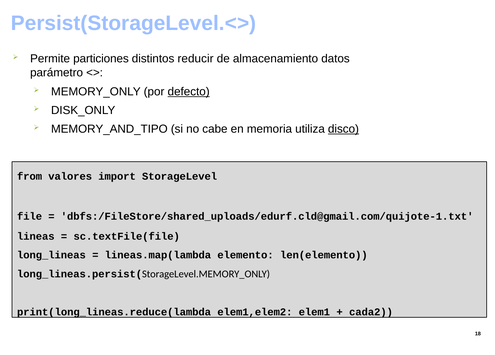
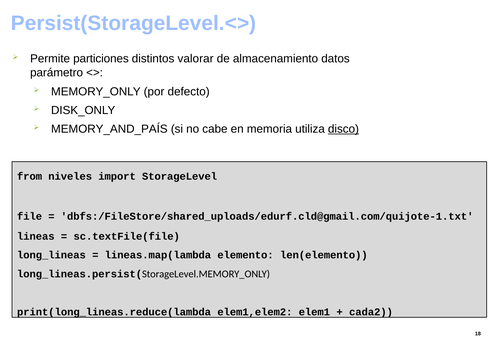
reducir: reducir -> valorar (196, 59)
defecto underline: present -> none (189, 91)
MEMORY_AND_TIPO: MEMORY_AND_TIPO -> MEMORY_AND_PAÍS (109, 129)
valores: valores -> niveles (70, 176)
